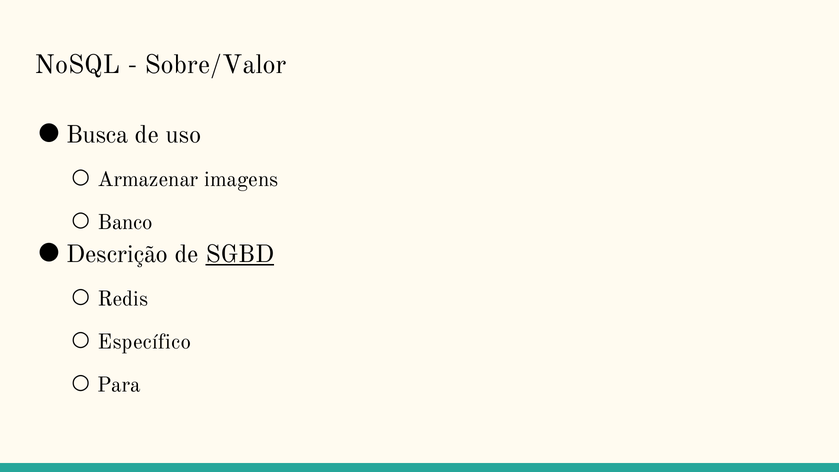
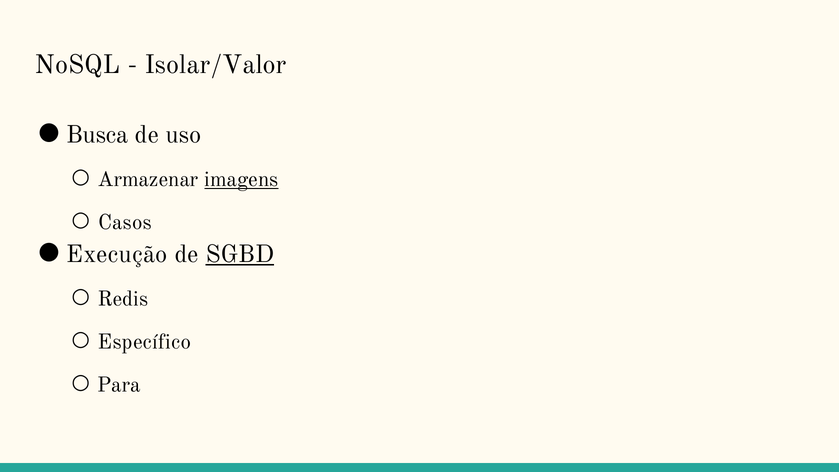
Sobre/Valor: Sobre/Valor -> Isolar/Valor (216, 65)
imagens underline: none -> present (241, 179)
Banco: Banco -> Casos (125, 222)
Descrição: Descrição -> Execução (117, 254)
